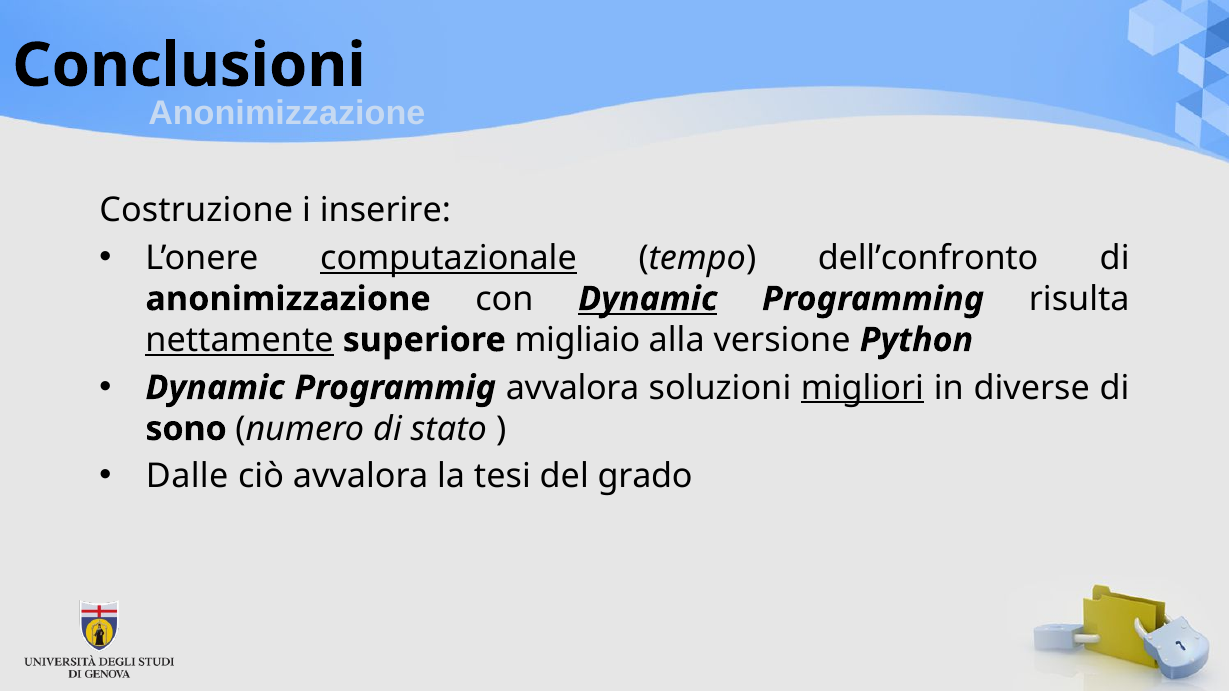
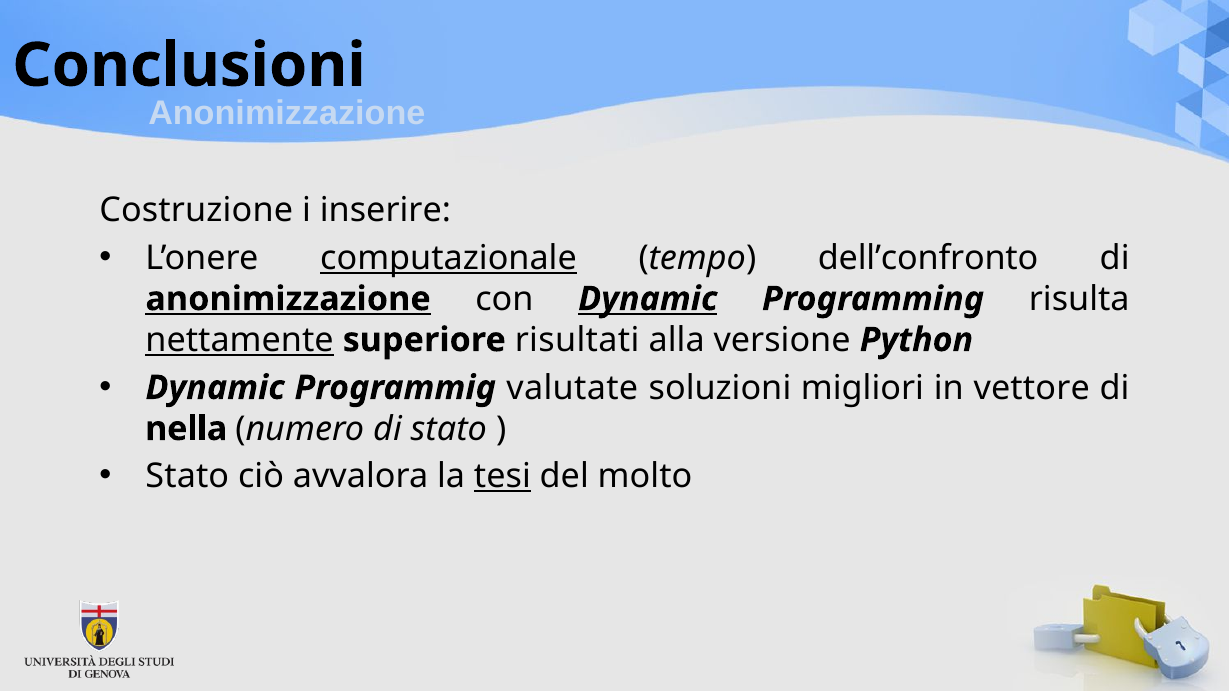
anonimizzazione underline: none -> present (288, 299)
migliaio: migliaio -> risultati (577, 340)
Programmig avvalora: avvalora -> valutate (572, 388)
migliori underline: present -> none (862, 388)
diverse: diverse -> vettore (1032, 388)
sono: sono -> nella (186, 429)
Dalle: Dalle -> Stato (187, 477)
tesi underline: none -> present (502, 477)
grado: grado -> molto (645, 477)
